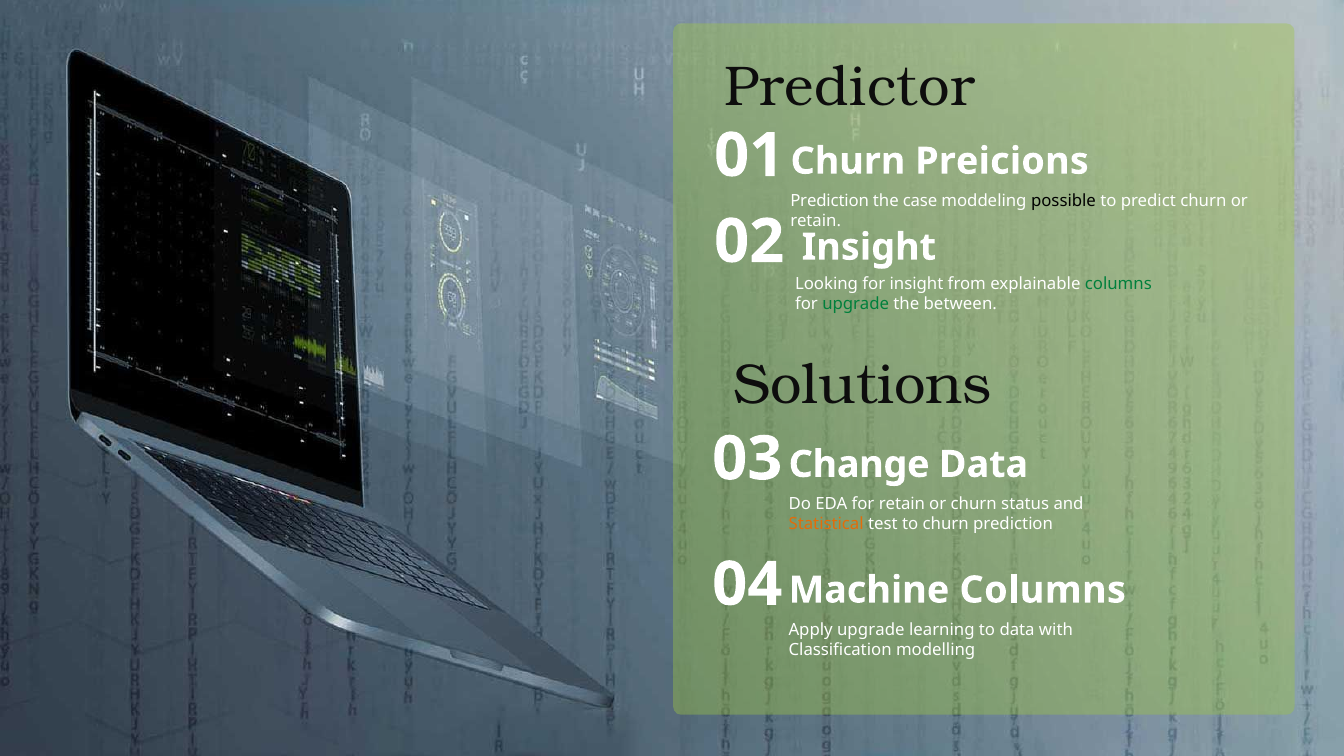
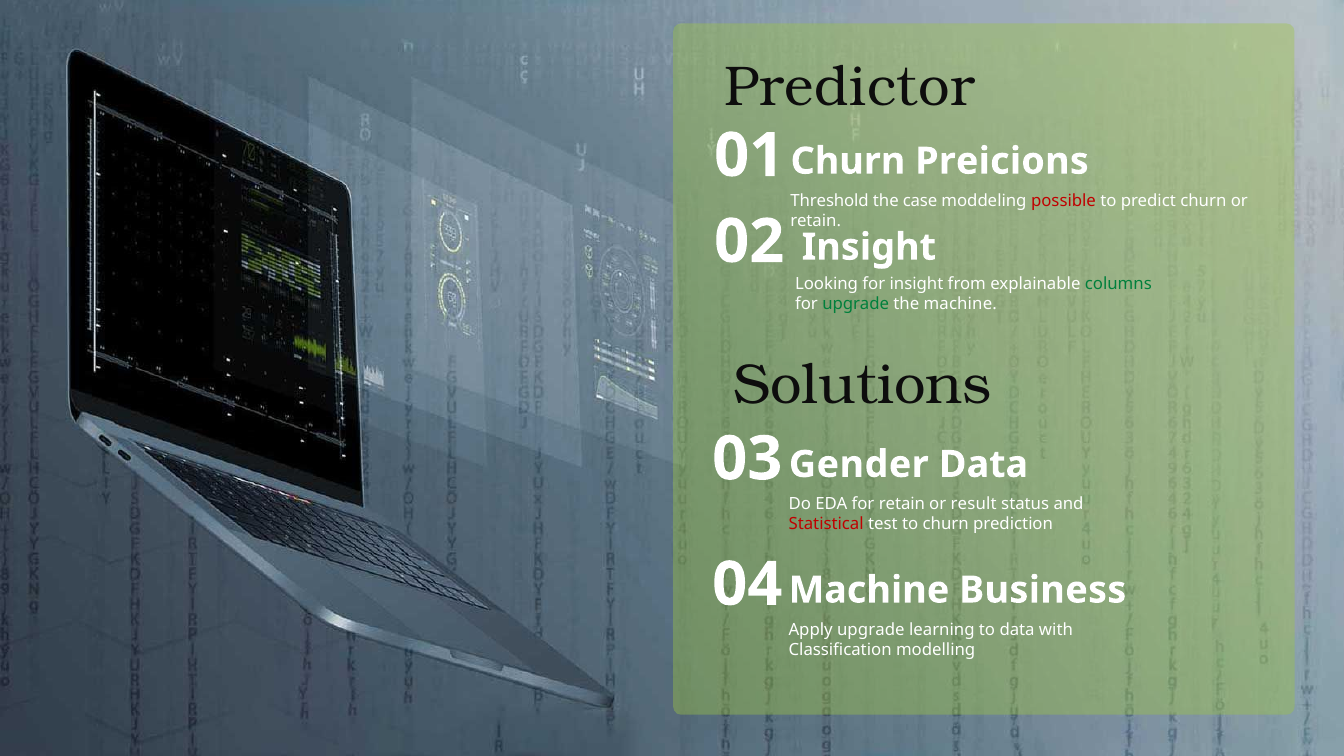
Prediction: Prediction -> Threshold (830, 201)
possible colour: black -> red (1063, 201)
the between: between -> machine (960, 304)
Change: Change -> Gender (859, 464)
or churn: churn -> result (974, 504)
Statistical colour: orange -> red (826, 524)
Machine Columns: Columns -> Business (1043, 590)
